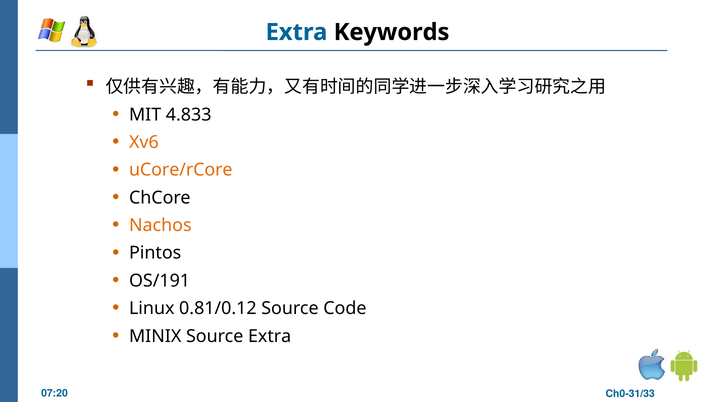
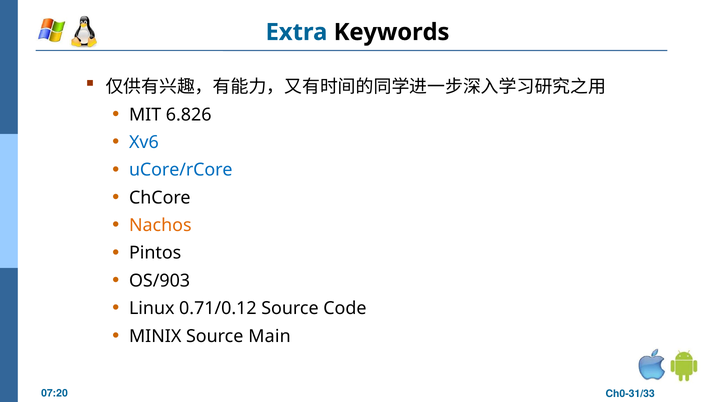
4.833: 4.833 -> 6.826 (189, 115)
Xv6 colour: orange -> blue (144, 142)
uCore/rCore colour: orange -> blue (181, 170)
OS/191: OS/191 -> OS/903 (160, 281)
0.81/0.12: 0.81/0.12 -> 0.71/0.12 (218, 309)
Source Extra: Extra -> Main (270, 336)
